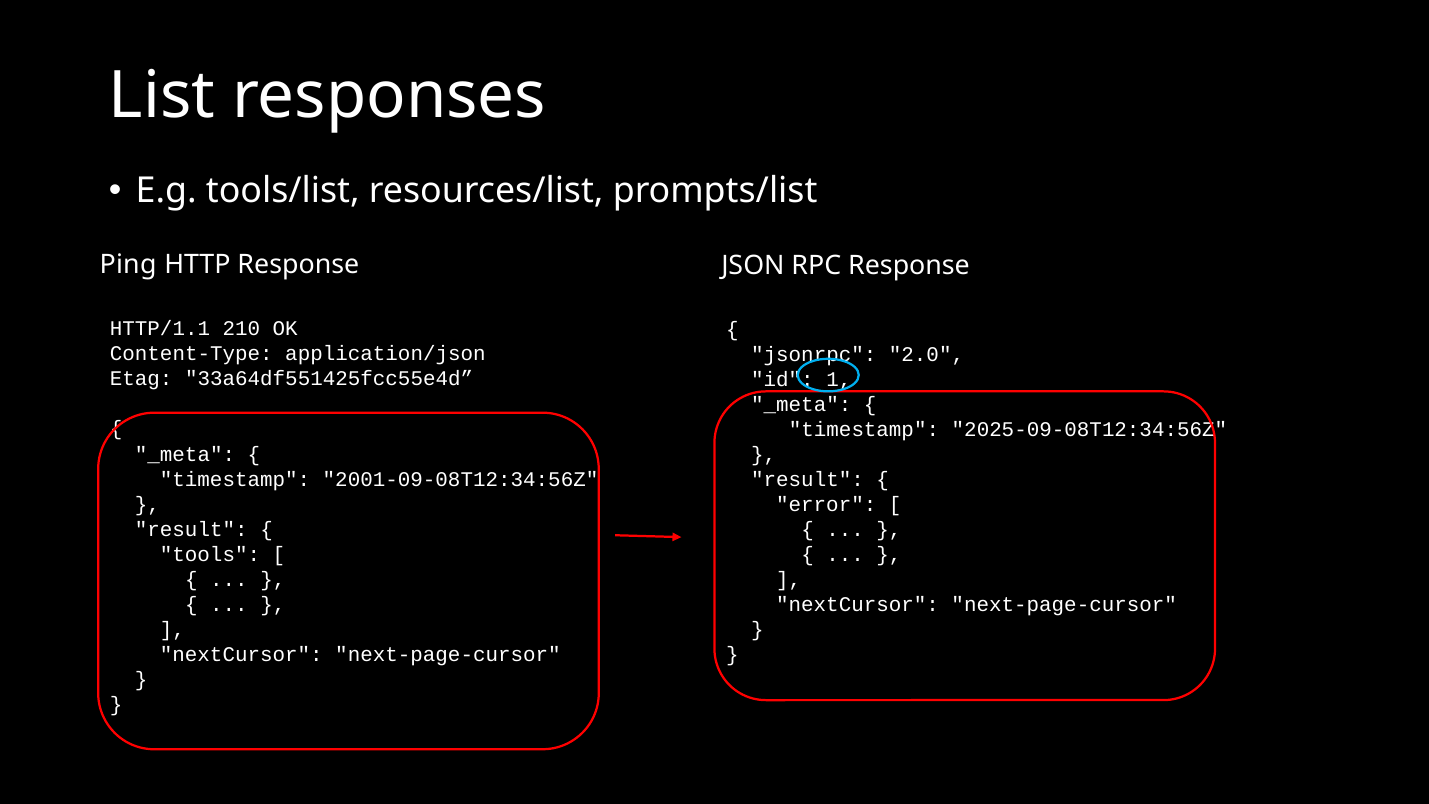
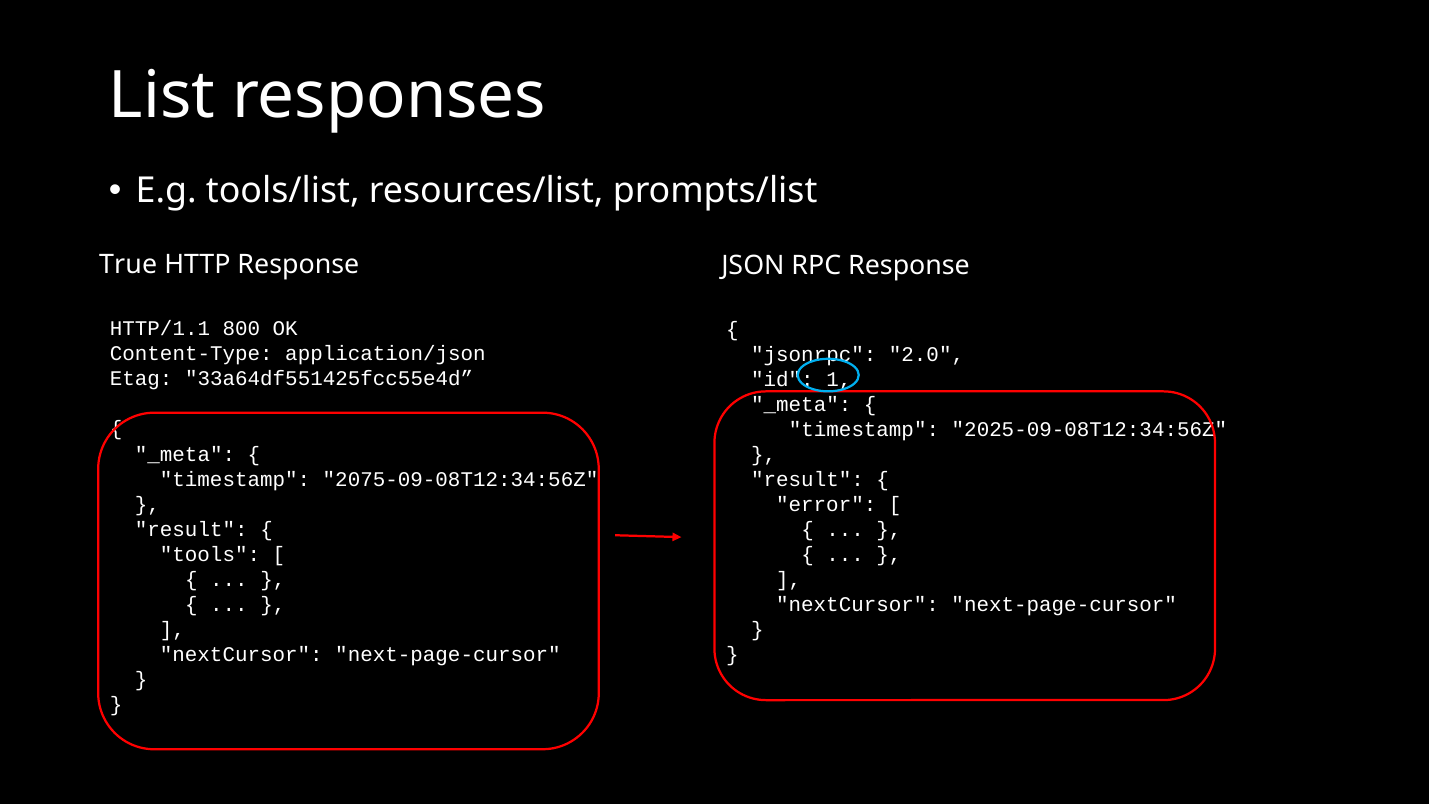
Ping: Ping -> True (128, 265)
210: 210 -> 800 (241, 329)
2001-09-08T12:34:56Z: 2001-09-08T12:34:56Z -> 2075-09-08T12:34:56Z (461, 479)
